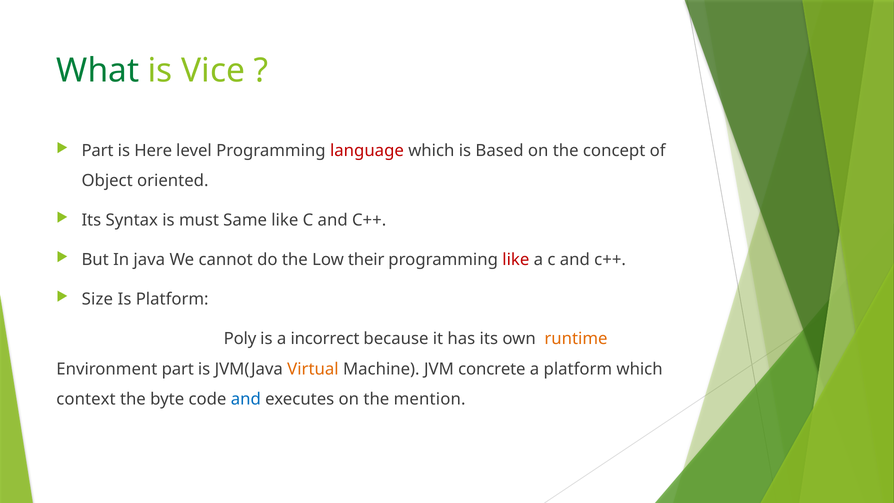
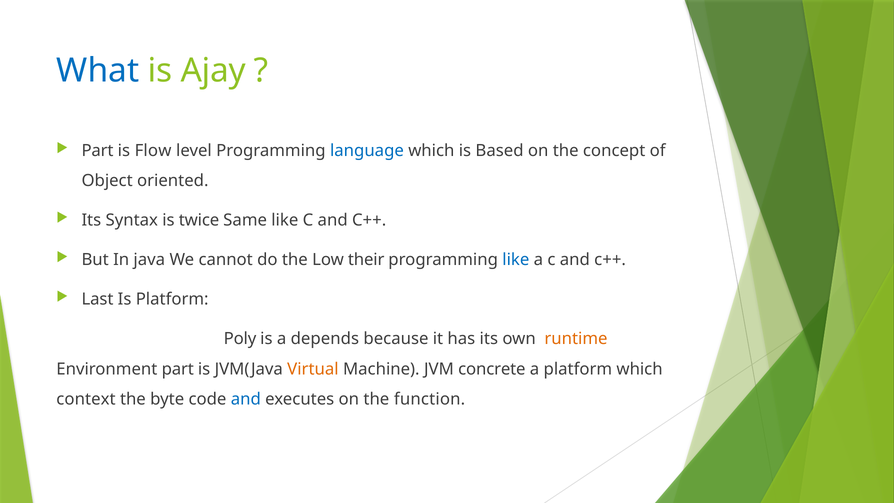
What colour: green -> blue (98, 71)
Vice: Vice -> Ajay (213, 71)
Here: Here -> Flow (153, 151)
language colour: red -> blue (367, 151)
must: must -> twice (199, 220)
like colour: red -> blue (516, 260)
Size: Size -> Last (97, 299)
incorrect: incorrect -> depends (325, 339)
mention: mention -> function (430, 399)
